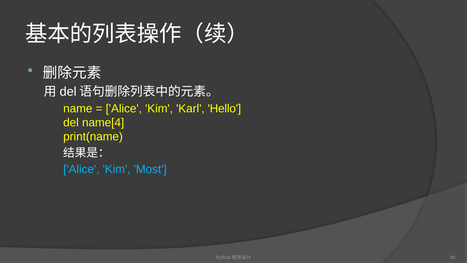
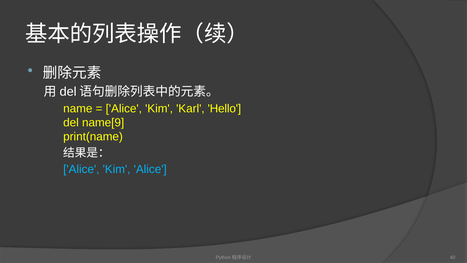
name[4: name[4 -> name[9 (103, 122)
Kim Most: Most -> Alice (150, 169)
